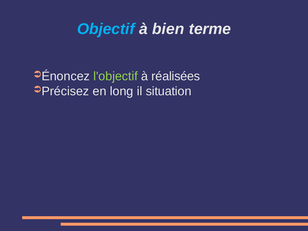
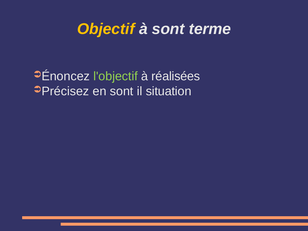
Objectif colour: light blue -> yellow (106, 29)
à bien: bien -> sont (168, 29)
en long: long -> sont (122, 91)
